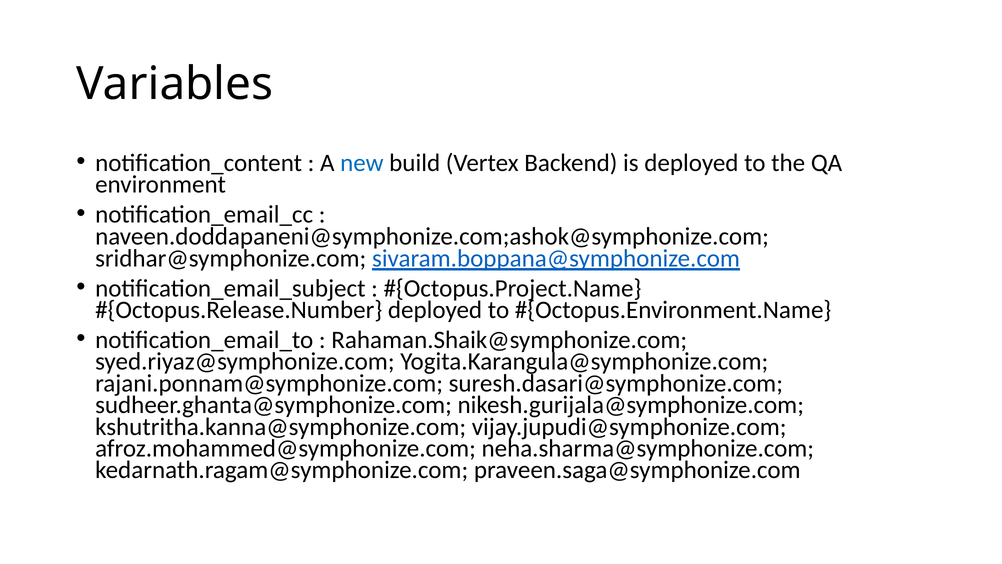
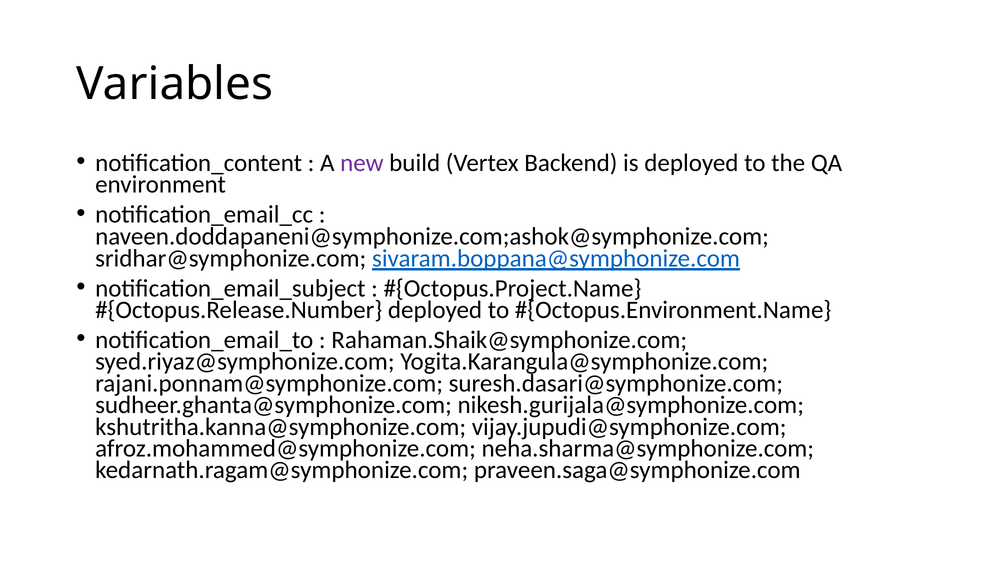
new colour: blue -> purple (362, 163)
